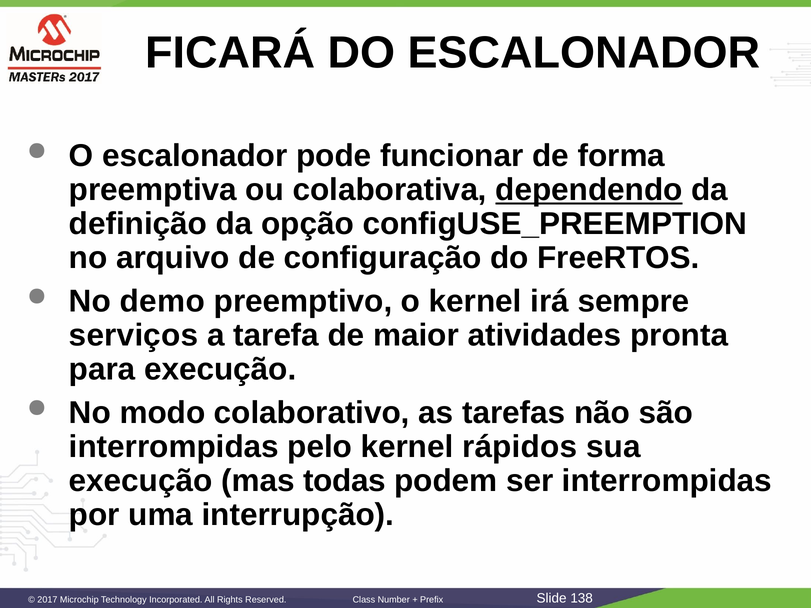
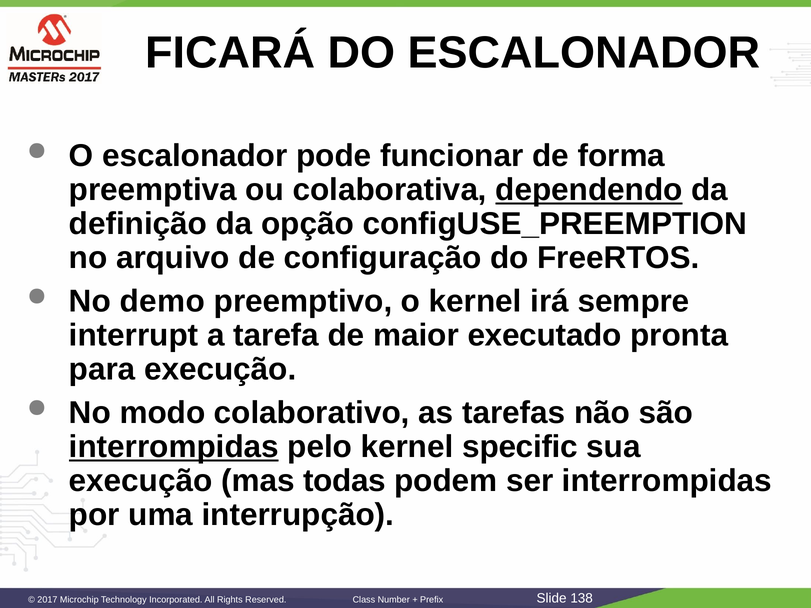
serviços: serviços -> interrupt (134, 335)
atividades: atividades -> executado (545, 335)
interrompidas underline: none -> present (174, 447)
rápidos: rápidos -> specific (520, 447)
